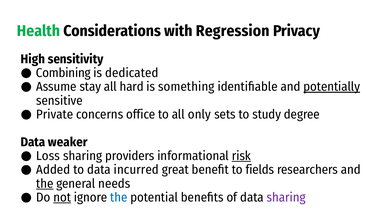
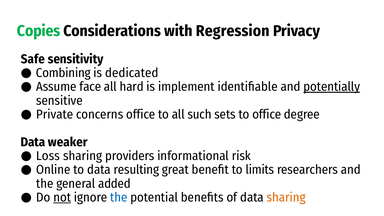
Health: Health -> Copies (39, 31)
High: High -> Safe (33, 59)
stay: stay -> face (90, 87)
something: something -> implement (186, 87)
only: only -> such (200, 114)
to study: study -> office (267, 114)
risk underline: present -> none (241, 156)
Added: Added -> Online (53, 170)
incurred: incurred -> resulting (136, 170)
fields: fields -> limits (260, 170)
the underline: present -> none (45, 184)
needs: needs -> added (114, 184)
sharing colour: purple -> orange (286, 197)
